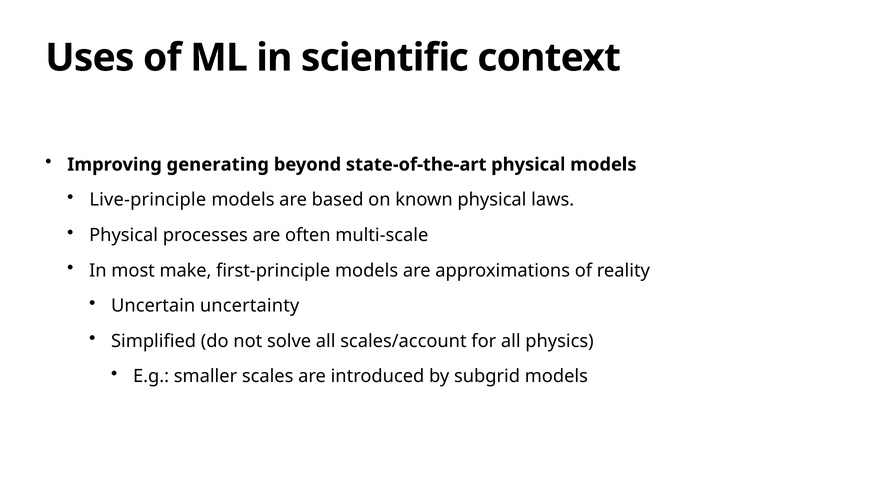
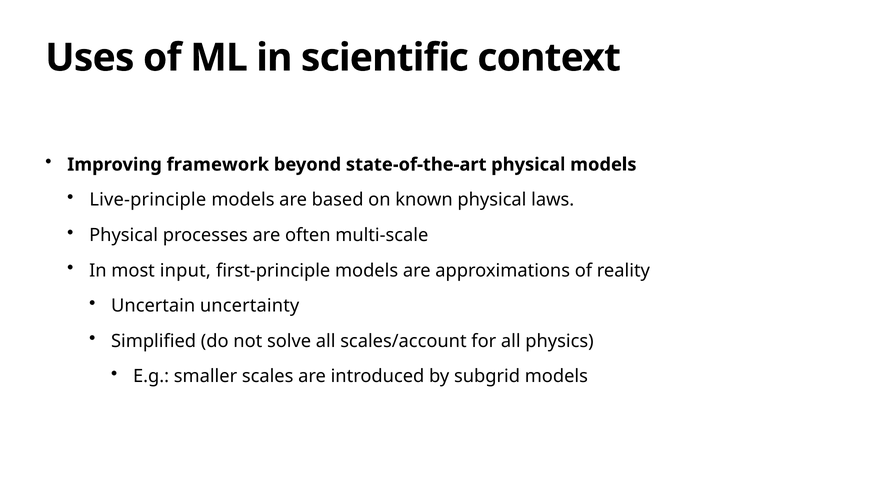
generating: generating -> framework (218, 165)
make: make -> input (185, 270)
